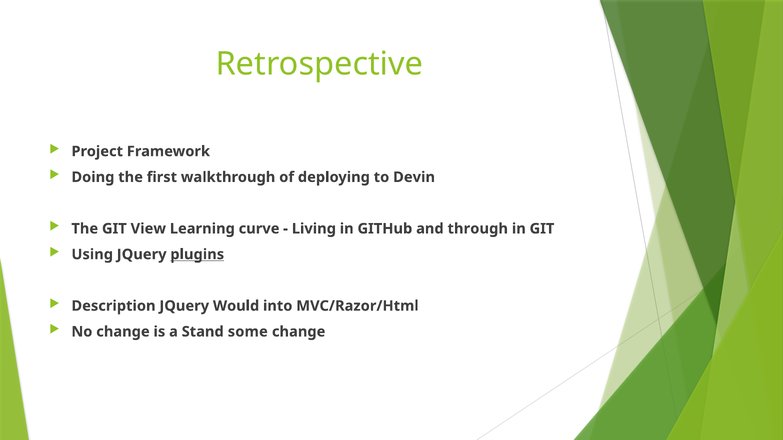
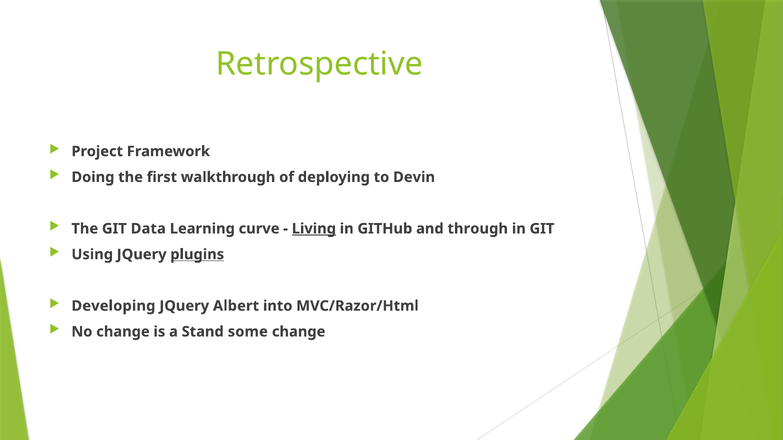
View: View -> Data (148, 229)
Living underline: none -> present (314, 229)
Description: Description -> Developing (113, 306)
Would: Would -> Albert (236, 306)
